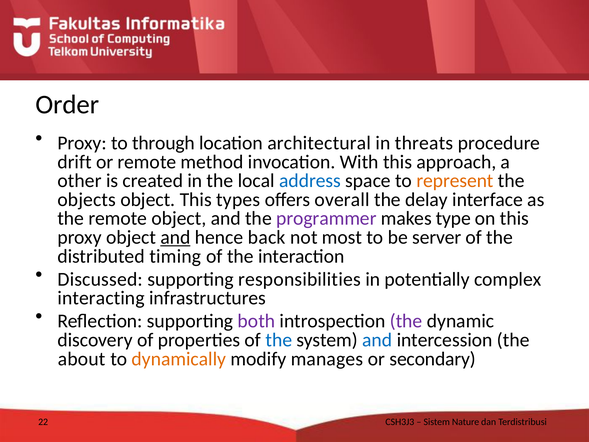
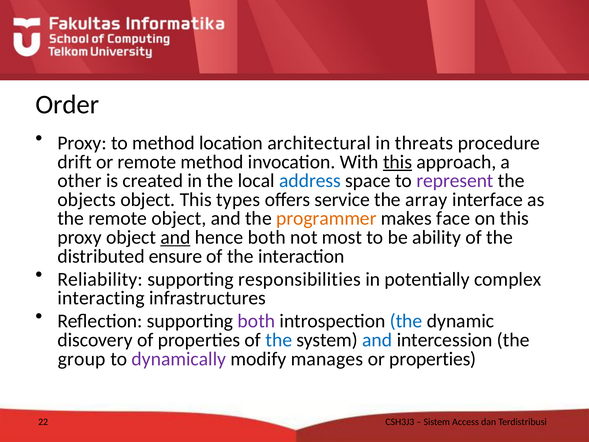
to through: through -> method (163, 143)
this underline: none -> present (398, 162)
represent colour: orange -> purple (455, 181)
overall: overall -> service (342, 199)
delay: delay -> array (426, 199)
programmer colour: purple -> orange (326, 218)
type: type -> face (453, 218)
hence back: back -> both (267, 237)
server: server -> ability (437, 237)
timing: timing -> ensure (176, 256)
Discussed: Discussed -> Reliability (100, 279)
the colour: purple -> blue (406, 321)
about: about -> group (82, 359)
dynamically colour: orange -> purple (179, 359)
or secondary: secondary -> properties (433, 359)
Nature: Nature -> Access (466, 422)
